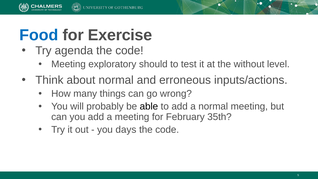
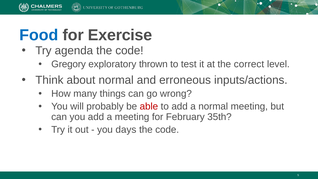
Meeting: Meeting -> Gregory (69, 64)
should: should -> thrown (153, 64)
without: without -> correct (249, 64)
able colour: black -> red (149, 106)
